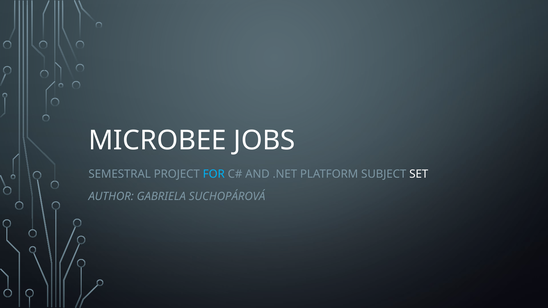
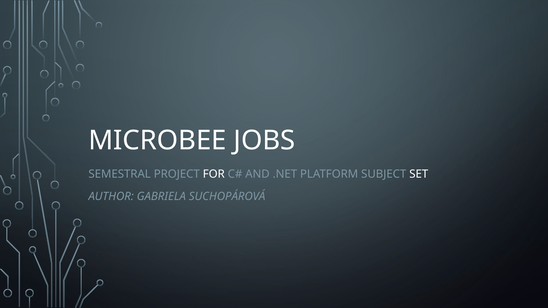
FOR colour: light blue -> white (214, 174)
